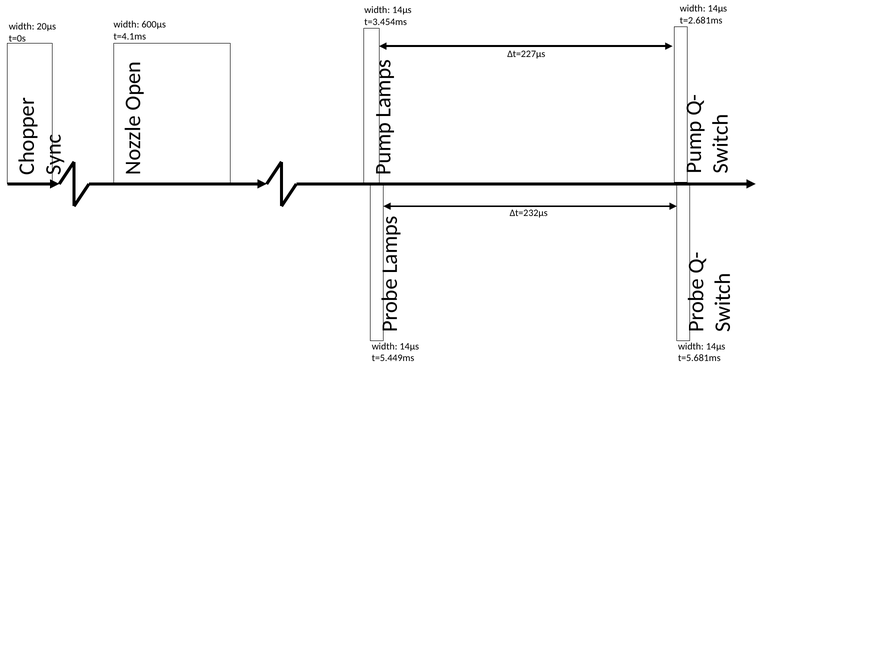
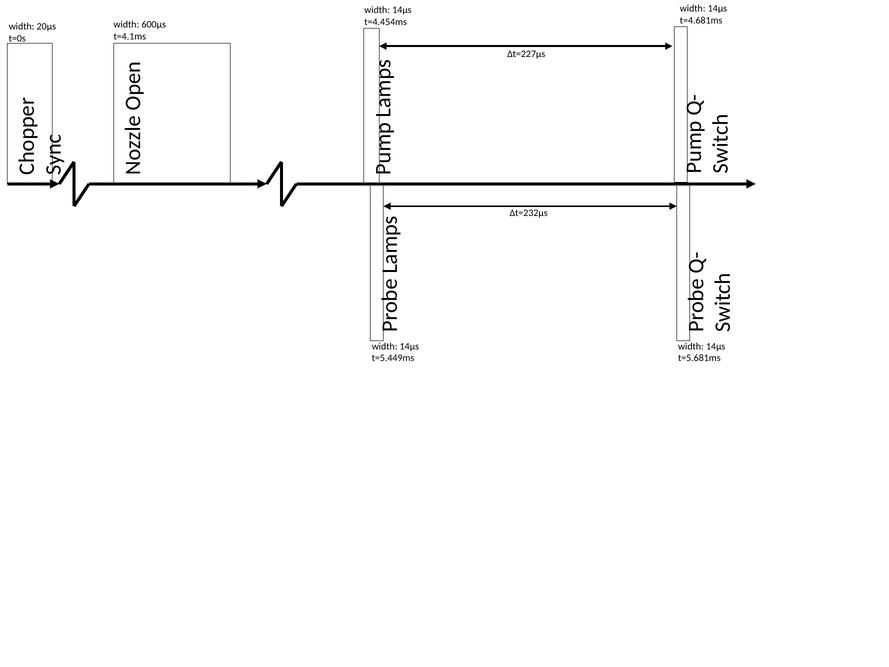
t=2.681ms: t=2.681ms -> t=4.681ms (701, 21)
t=3.454ms: t=3.454ms -> t=4.454ms (386, 22)
